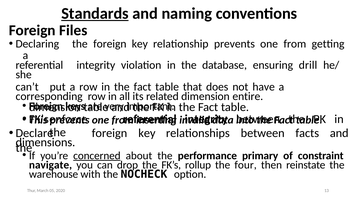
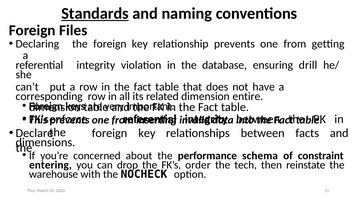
concerned underline: present -> none (97, 156)
primary: primary -> schema (260, 156)
navigate: navigate -> entering (50, 165)
rollup: rollup -> order (198, 165)
four: four -> tech (246, 165)
